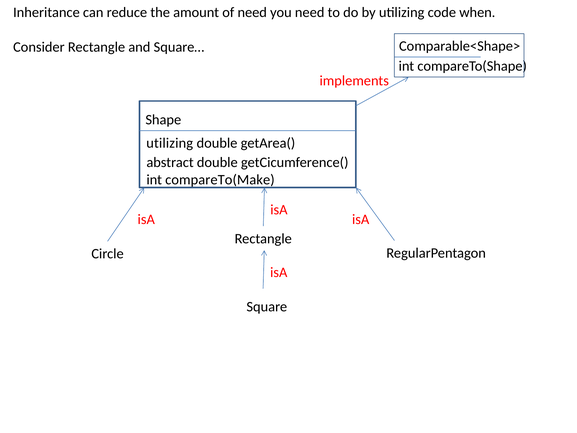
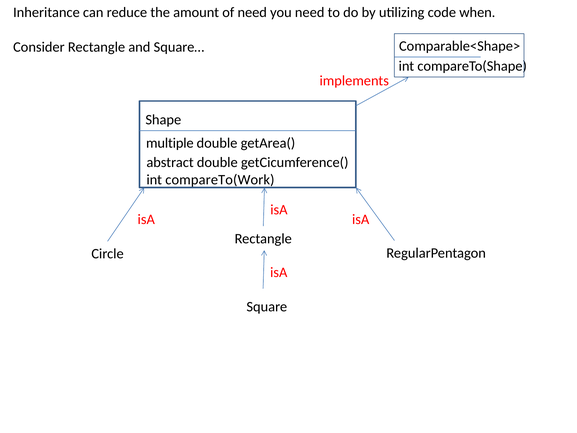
utilizing: utilizing -> multiple (170, 143)
compareTo(Make: compareTo(Make -> compareTo(Work (220, 180)
